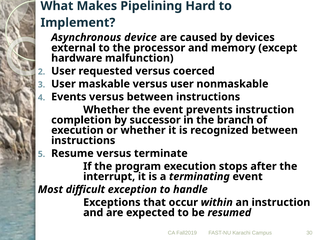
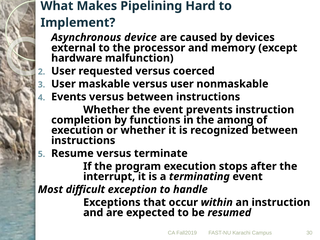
successor: successor -> functions (155, 120)
branch: branch -> among (235, 120)
